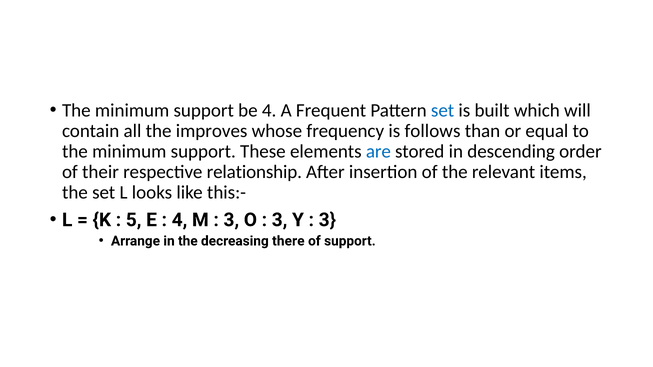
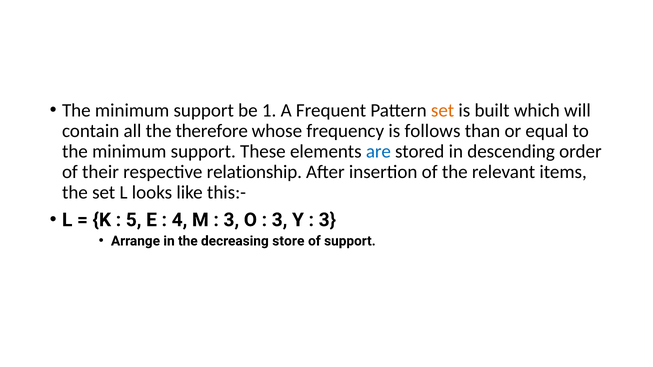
be 4: 4 -> 1 (269, 110)
set colour: blue -> orange (443, 110)
improves: improves -> therefore (212, 131)
there: there -> store (288, 241)
